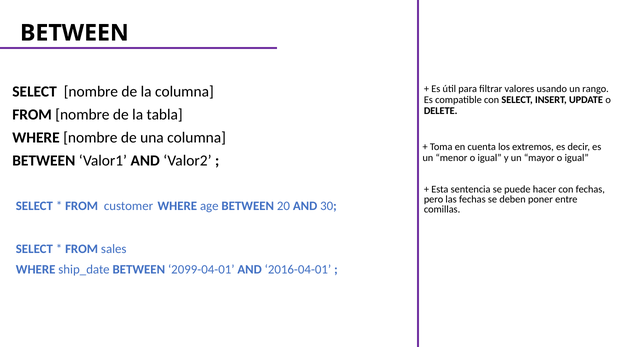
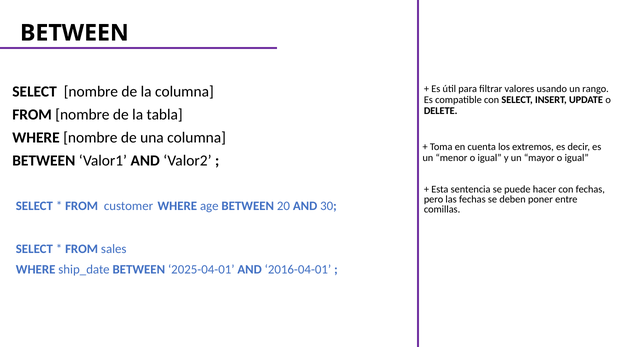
2099-04-01: 2099-04-01 -> 2025-04-01 (201, 269)
